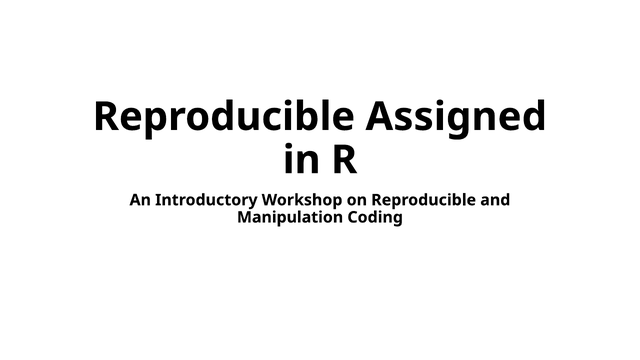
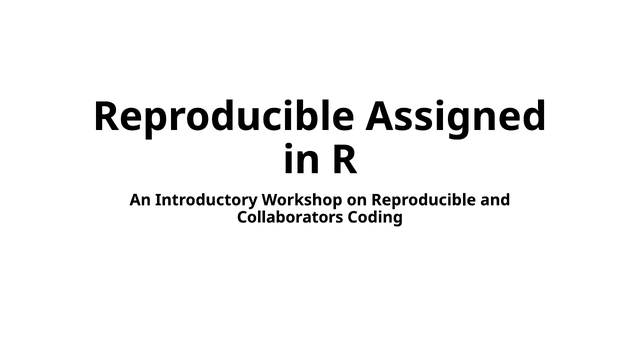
Manipulation: Manipulation -> Collaborators (290, 217)
